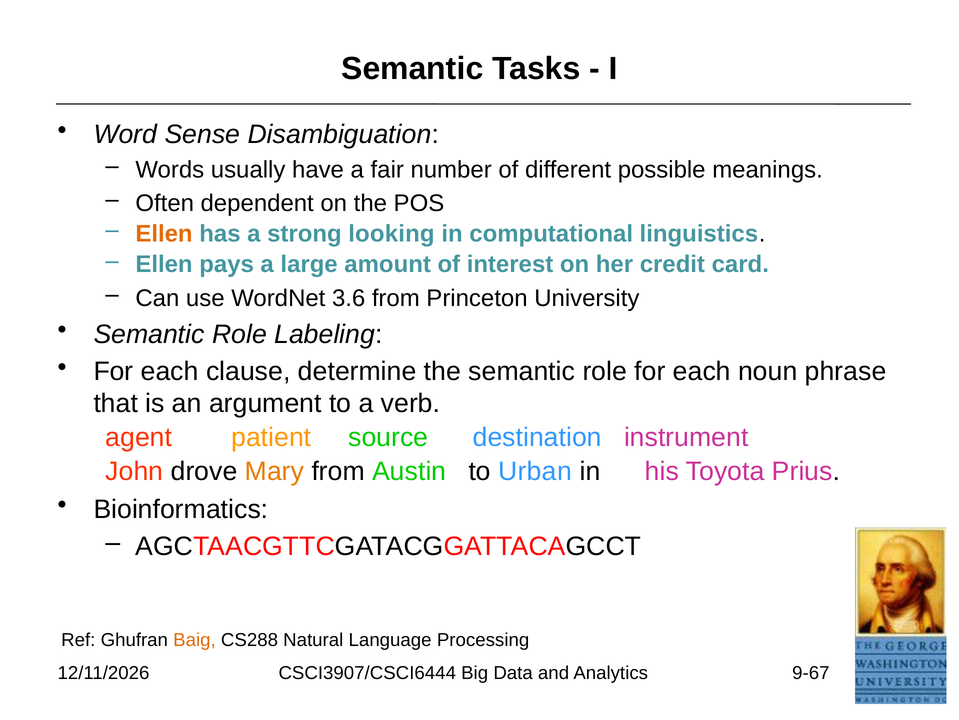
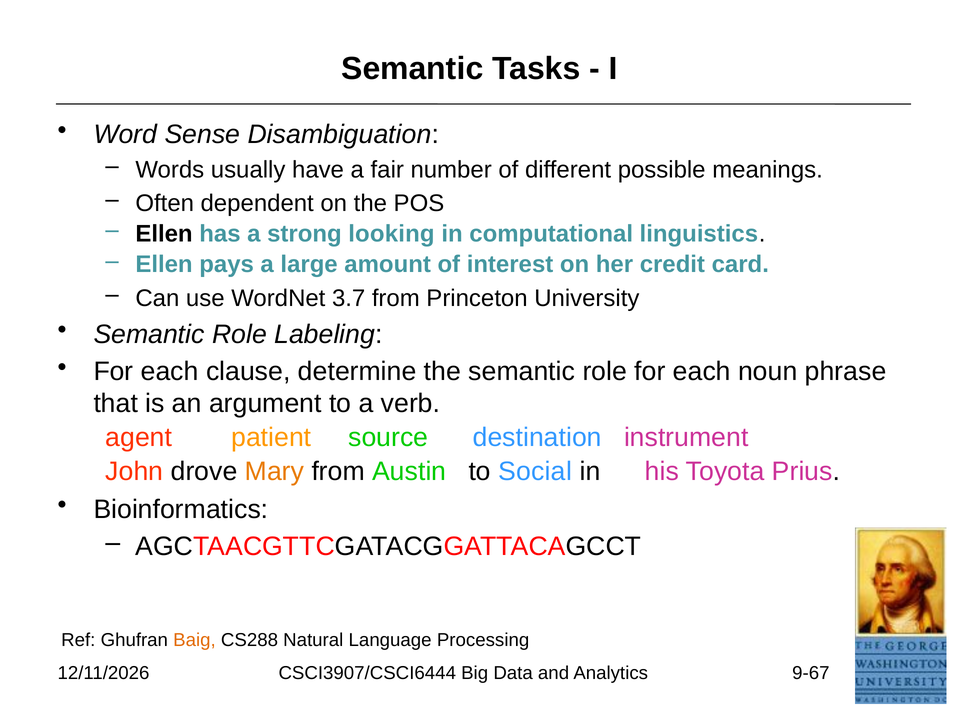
Ellen colour: orange -> black (164, 233)
3.6: 3.6 -> 3.7 (349, 298)
Urban: Urban -> Social (535, 471)
